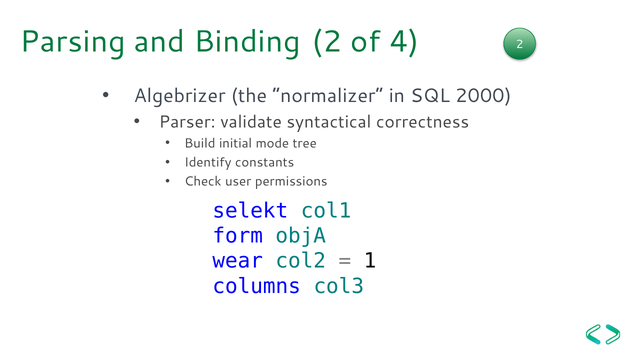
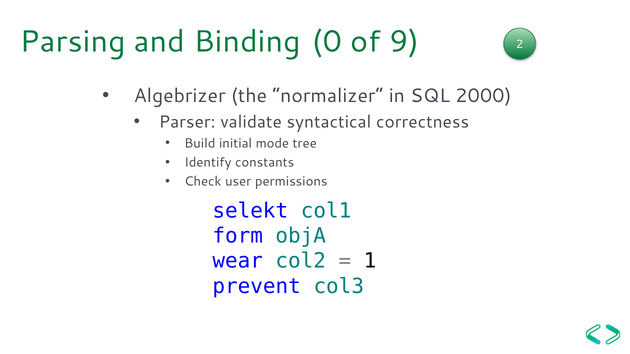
Binding 2: 2 -> 0 (327, 42)
4: 4 -> 9 (404, 42)
columns: columns -> prevent (257, 286)
